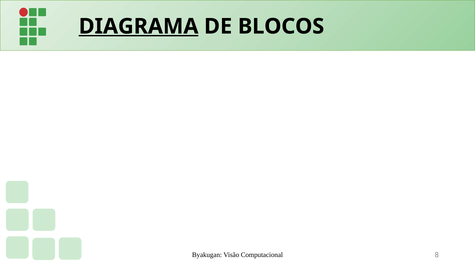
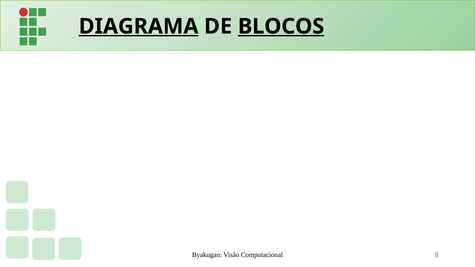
BLOCOS underline: none -> present (281, 26)
